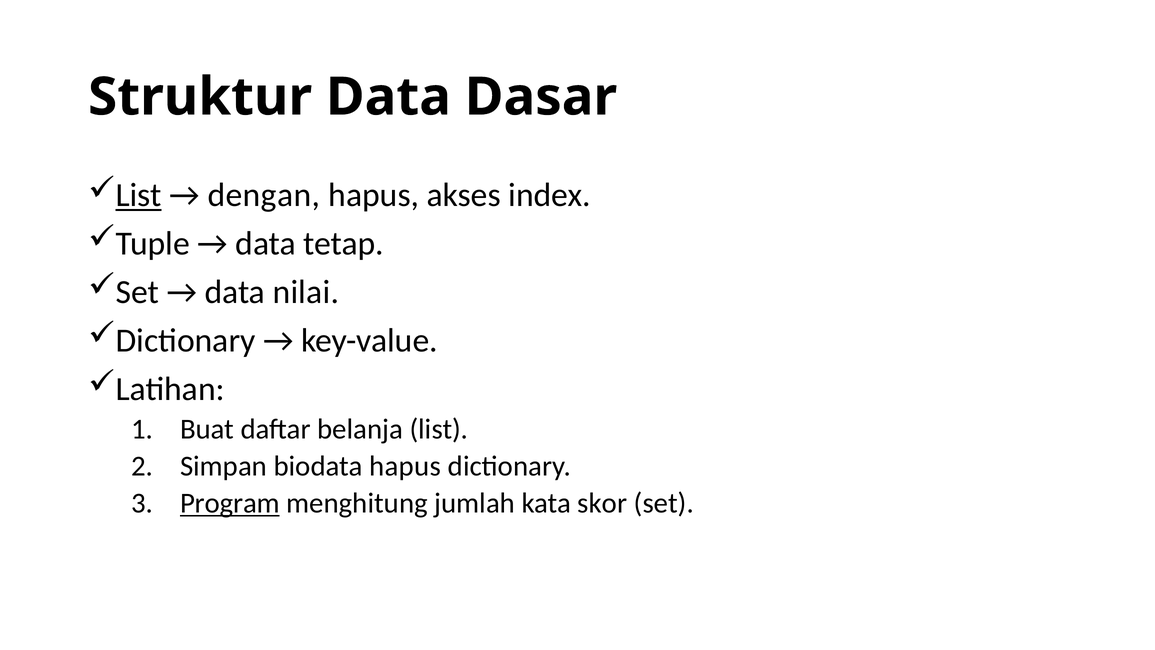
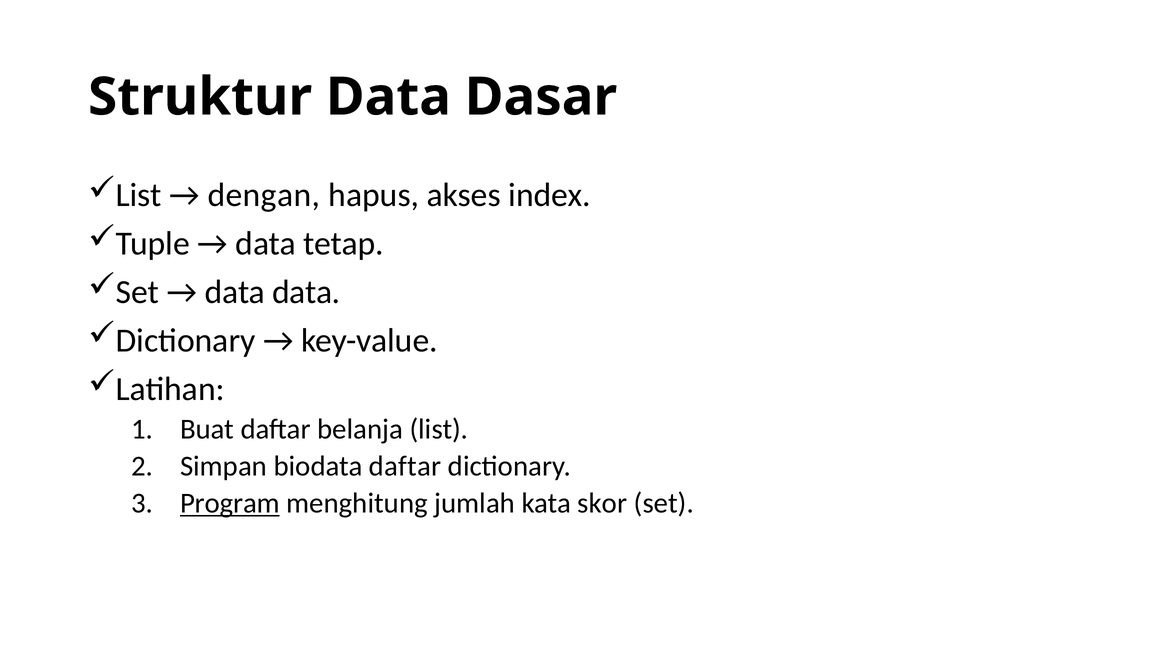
List underline: present -> none (139, 195)
data nilai: nilai -> data (306, 292)
biodata hapus: hapus -> daftar (405, 466)
